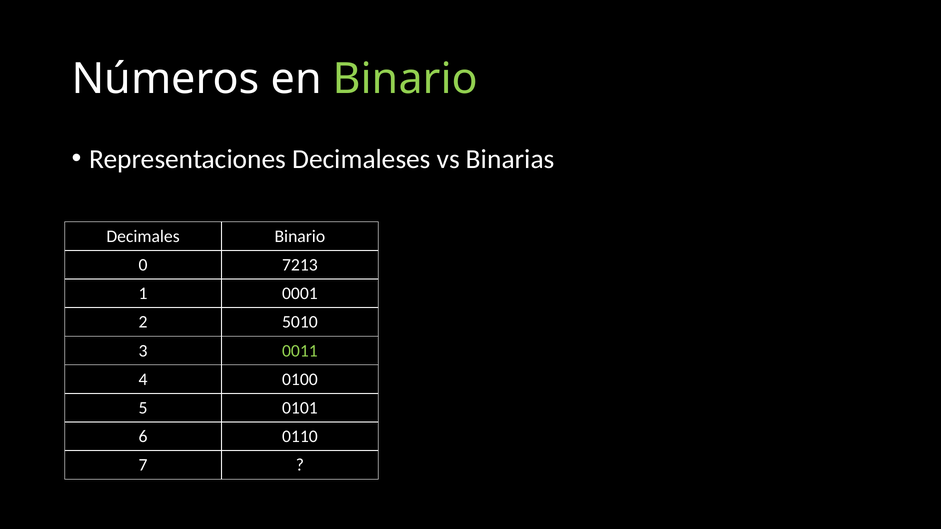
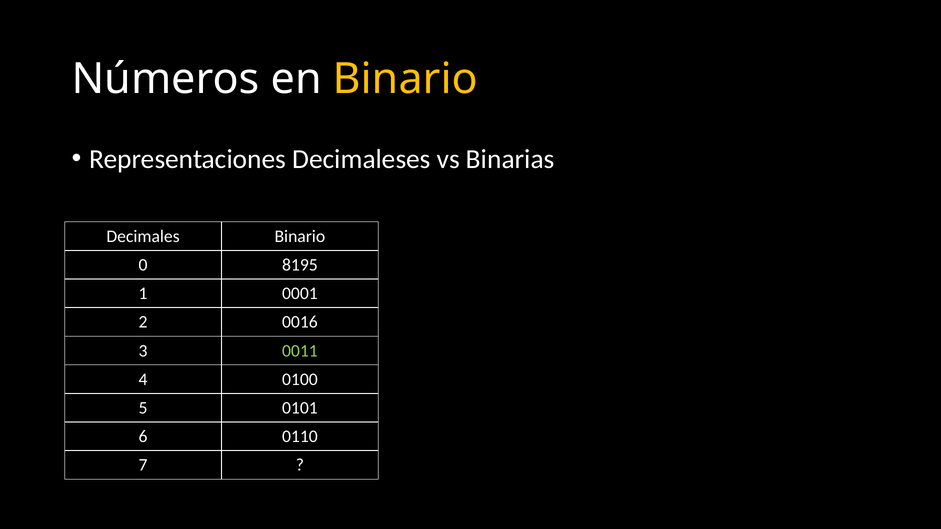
Binario colour: light green -> yellow (405, 79)
7213: 7213 -> 8195 (300, 265)
5010: 5010 -> 0016 (300, 322)
